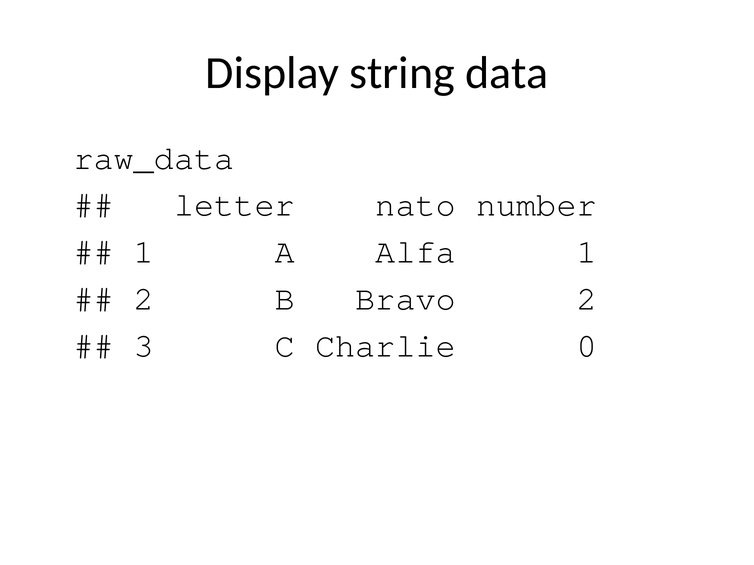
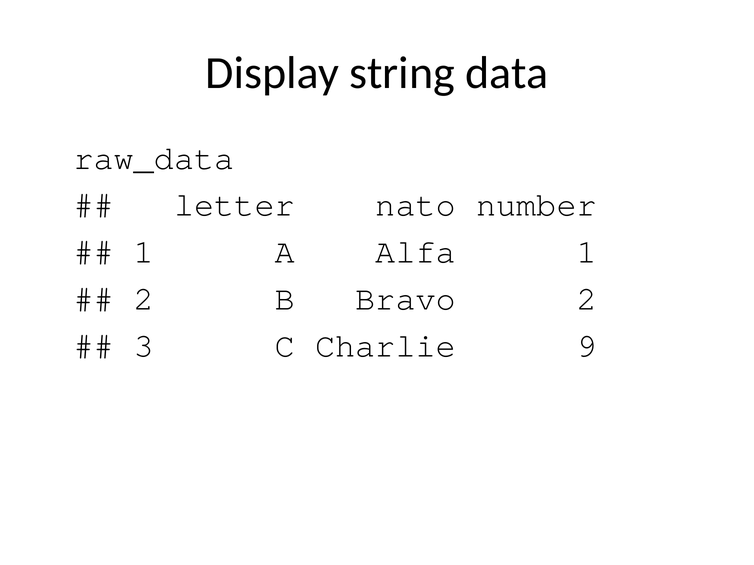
0: 0 -> 9 (587, 346)
